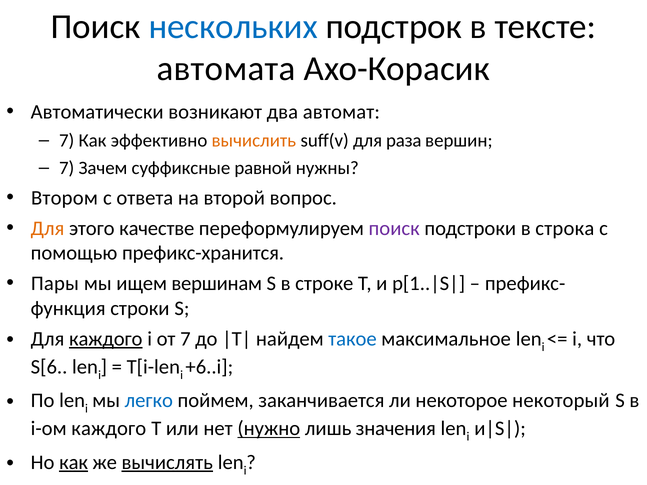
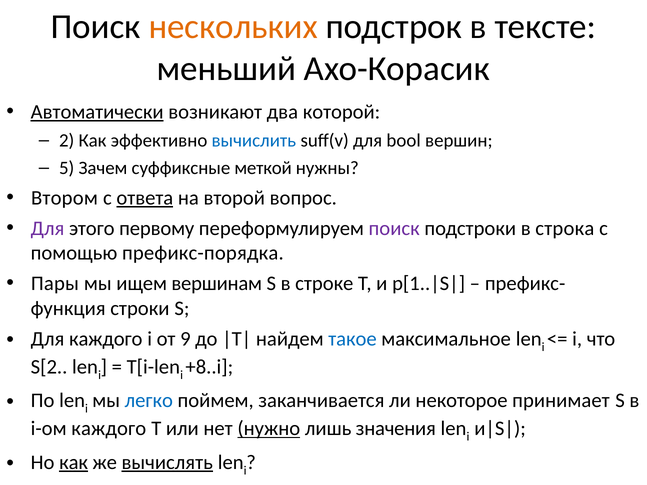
нескольких colour: blue -> orange (233, 27)
автомата: автомата -> меньший (226, 69)
Автоматически underline: none -> present (97, 112)
автомат: автомат -> которой (341, 112)
7: 7 -> 2 (67, 141)
вычислить colour: orange -> blue (254, 141)
раза: раза -> bool (404, 141)
7: 7 -> 5 (67, 168)
равной: равной -> меткой (263, 168)
ответа underline: none -> present (145, 198)
Для colour: orange -> purple (48, 228)
качестве: качестве -> первому (157, 228)
префикс-хранится: префикс-хранится -> префикс-порядка (203, 253)
каждого underline: present -> none (106, 339)
от 7: 7 -> 9 (185, 339)
S[6: S[6 -> S[2 (49, 367)
+6..i: +6..i -> +8..i (209, 367)
некоторый: некоторый -> принимает (561, 401)
